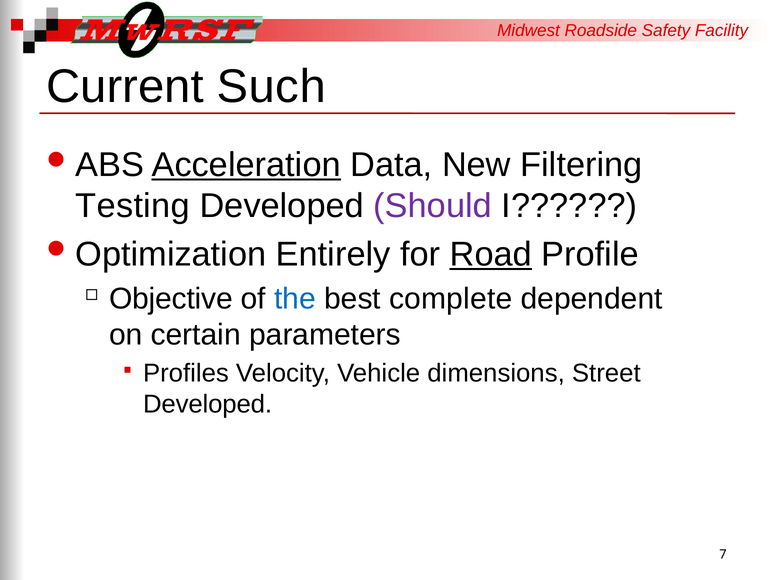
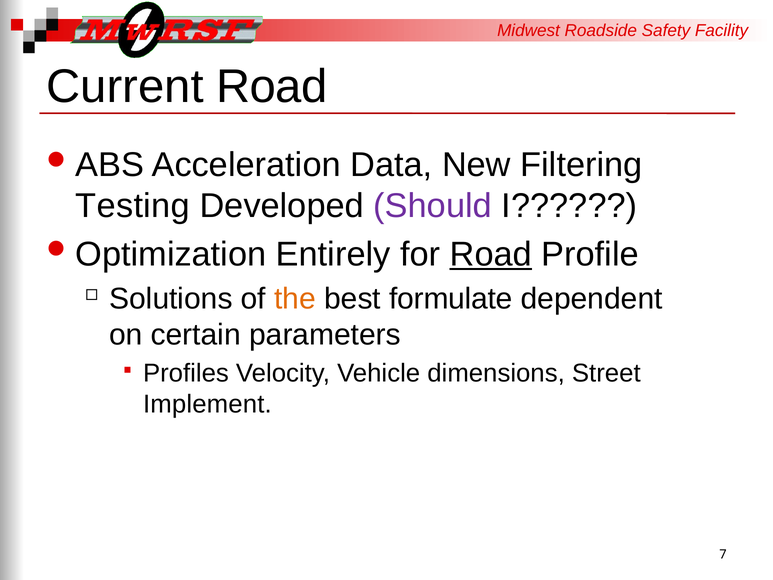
Current Such: Such -> Road (272, 87)
Acceleration underline: present -> none (246, 165)
Objective: Objective -> Solutions (171, 299)
the colour: blue -> orange (295, 299)
complete: complete -> formulate (451, 299)
Developed: Developed -> Implement (207, 404)
